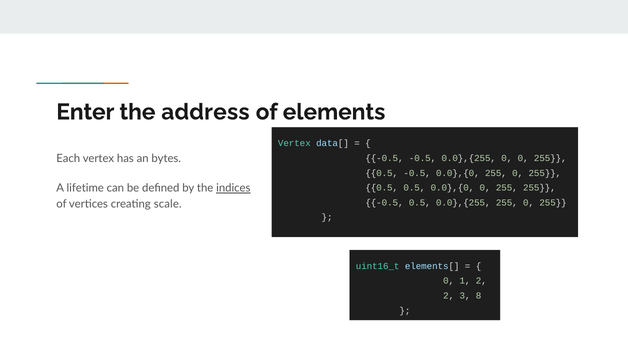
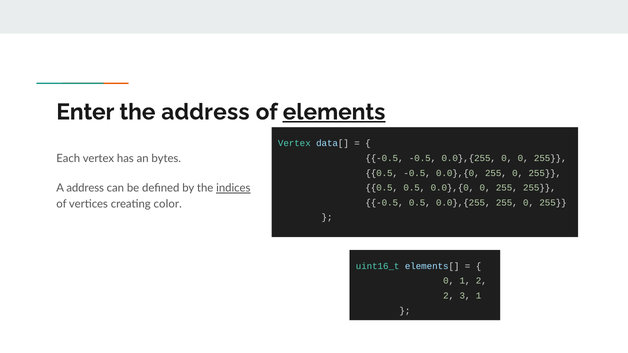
elements underline: none -> present (334, 112)
A lifetime: lifetime -> address (85, 188)
scale: scale -> color (168, 204)
3 8: 8 -> 1 (479, 296)
